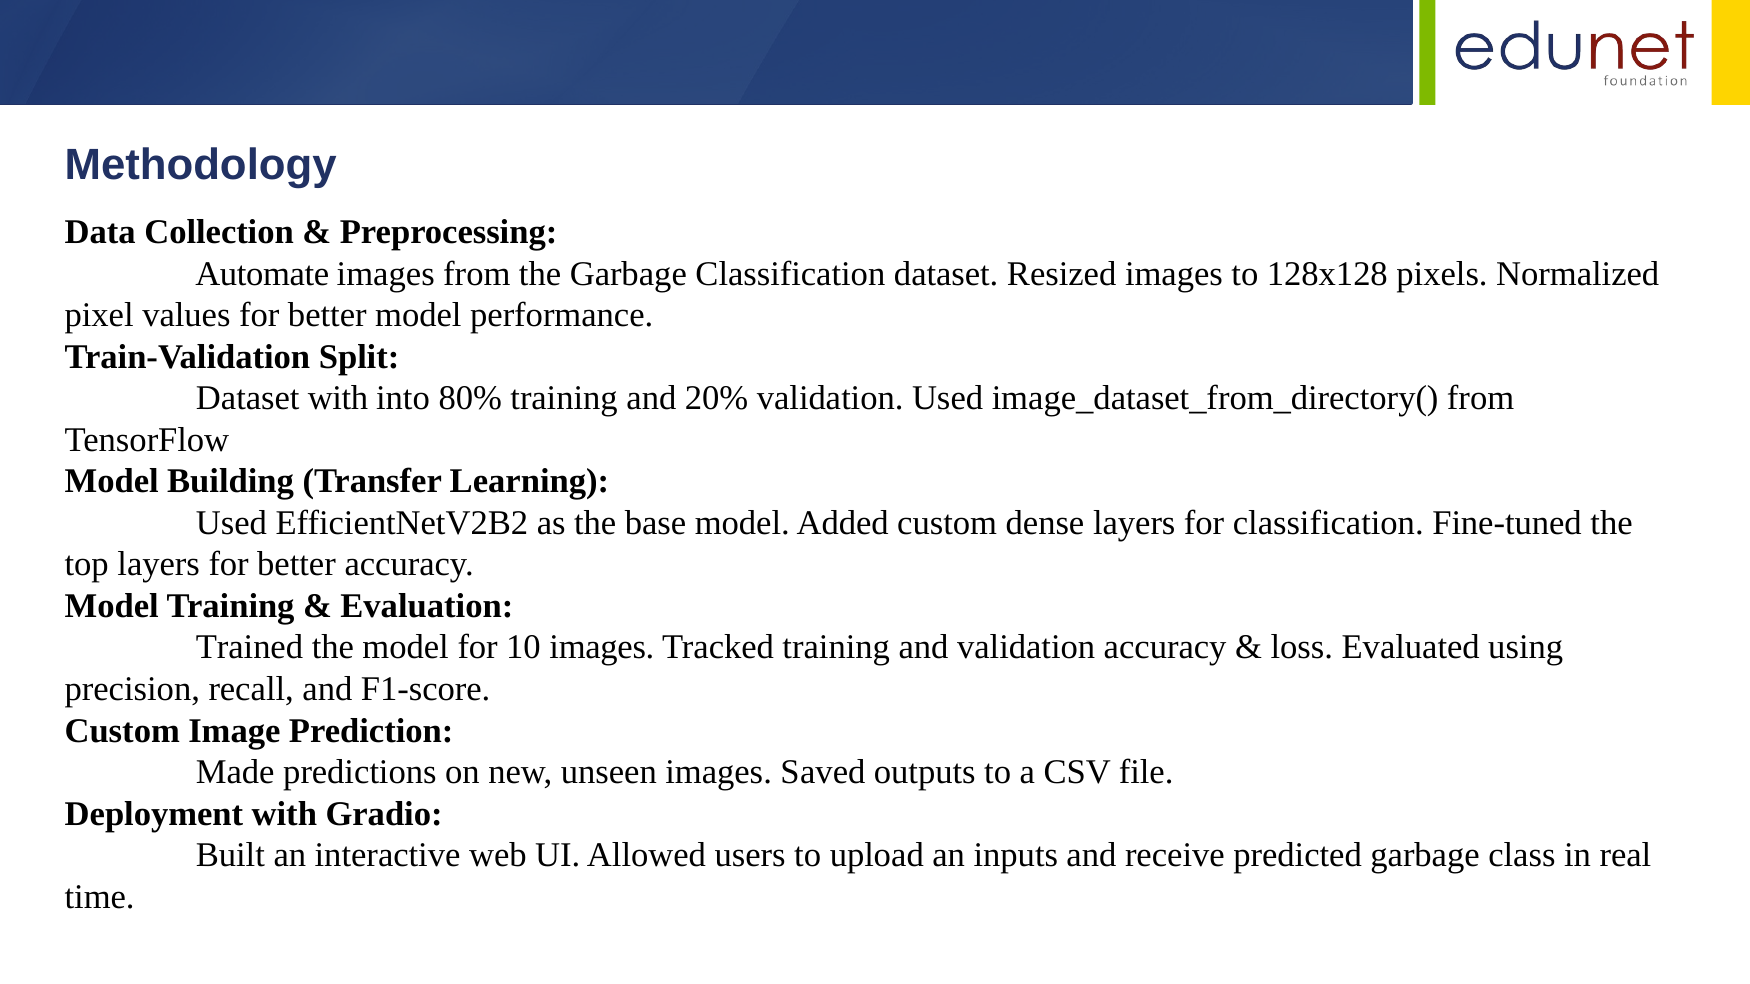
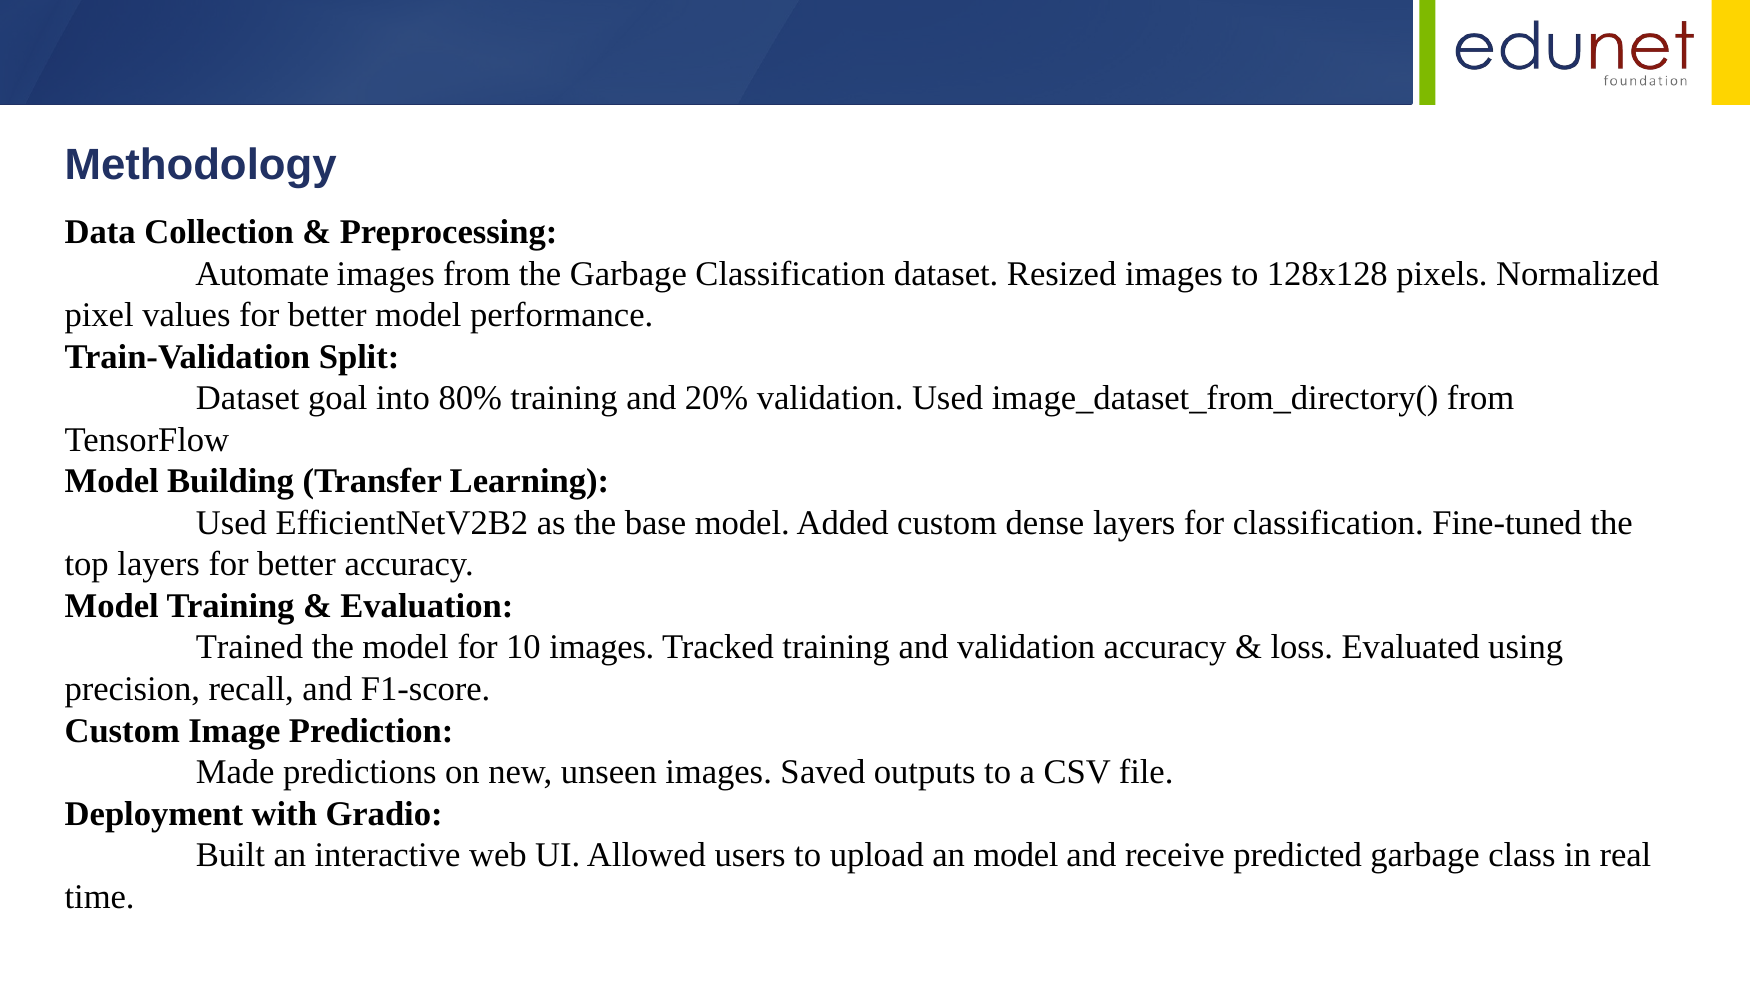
Dataset with: with -> goal (338, 398)
an inputs: inputs -> model (1016, 855)
